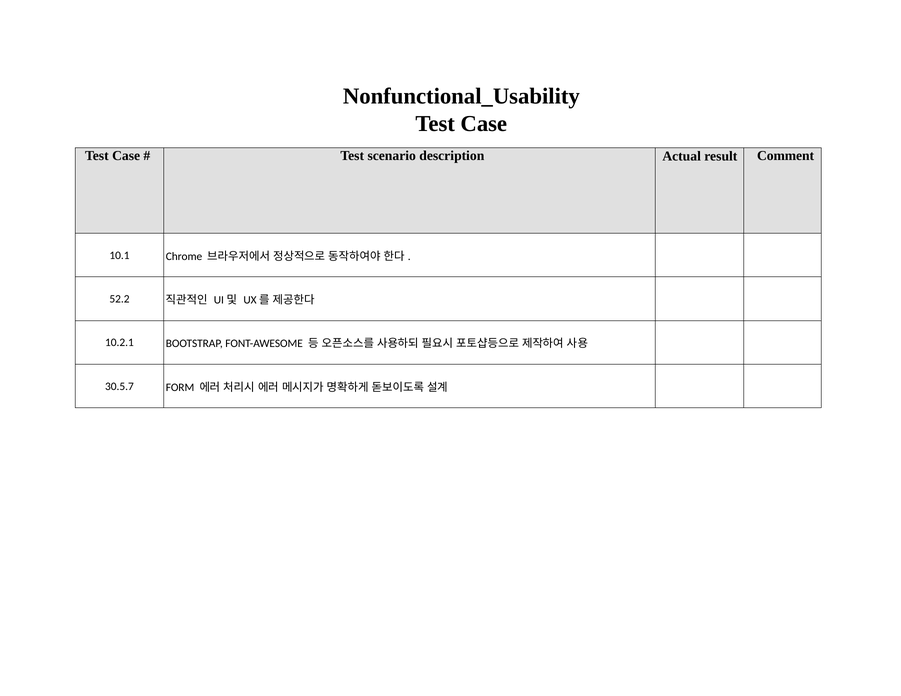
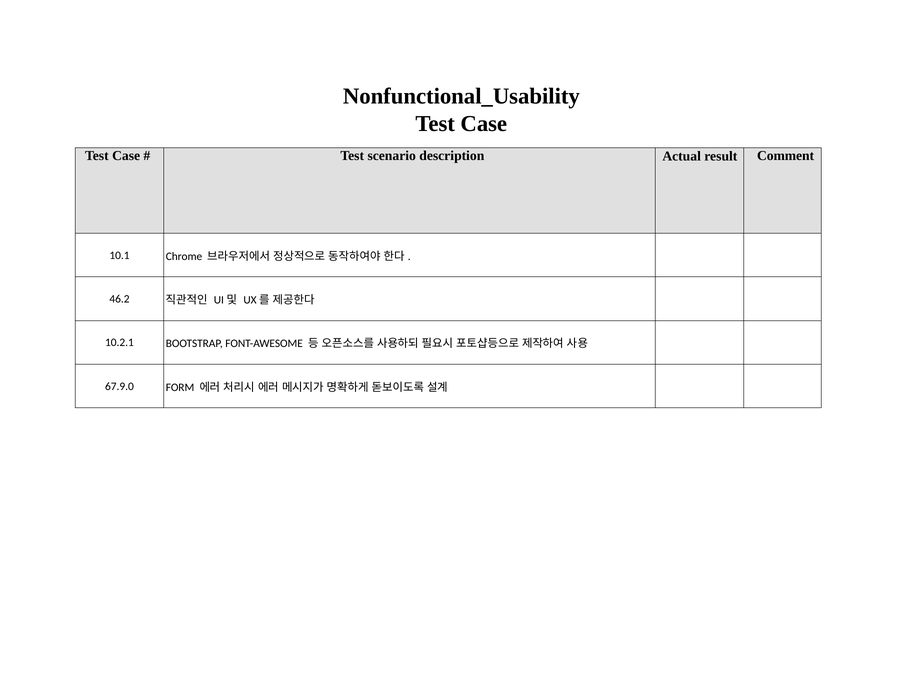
52.2: 52.2 -> 46.2 (119, 299)
30.5.7: 30.5.7 -> 67.9.0 (119, 386)
